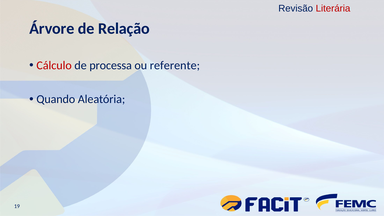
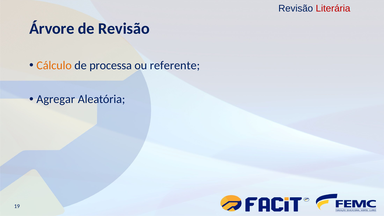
de Relação: Relação -> Revisão (124, 29)
Cálculo colour: red -> orange (54, 65)
Quando: Quando -> Agregar (56, 99)
